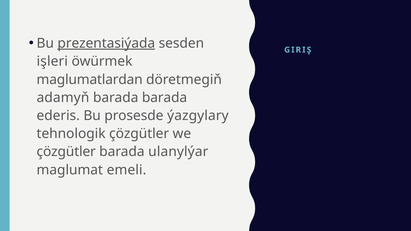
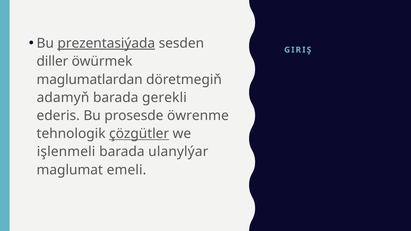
işleri: işleri -> diller (52, 61)
barada barada: barada -> gerekli (164, 98)
ýazgylary: ýazgylary -> öwrenme (198, 116)
çözgütler underline: none -> present (139, 134)
çözgütler: çözgütler -> işlenmeli (66, 152)
